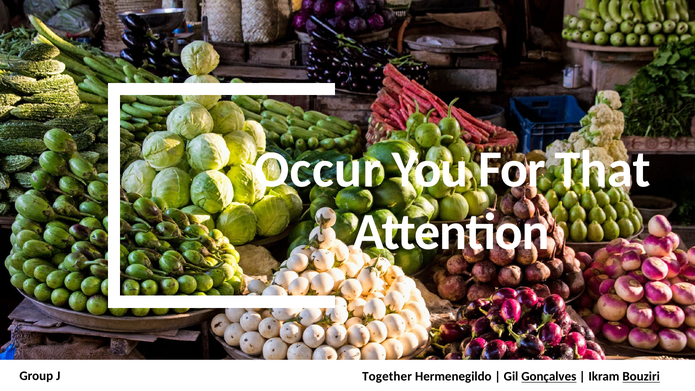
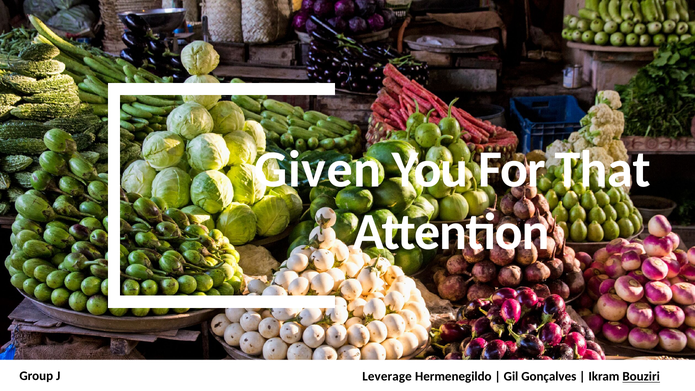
Occur: Occur -> Given (318, 169)
Together: Together -> Leverage (387, 376)
Gonçalves underline: present -> none (549, 376)
